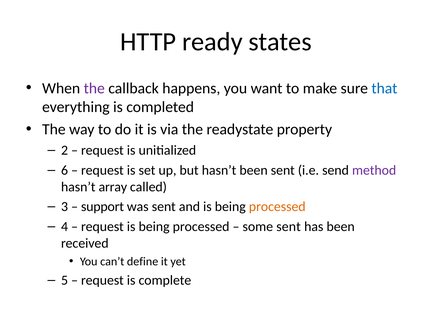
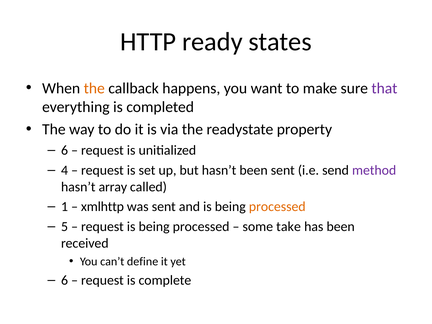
the colour: purple -> orange (94, 88)
that colour: blue -> purple (384, 88)
2: 2 -> 6 (65, 150)
6: 6 -> 4 (65, 170)
3: 3 -> 1 (65, 207)
support: support -> xmlhttp (102, 207)
4: 4 -> 5 (65, 227)
some sent: sent -> take (289, 227)
5: 5 -> 6 (65, 280)
